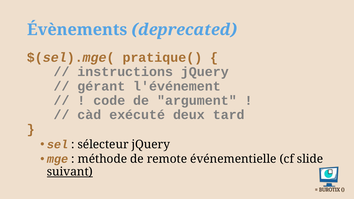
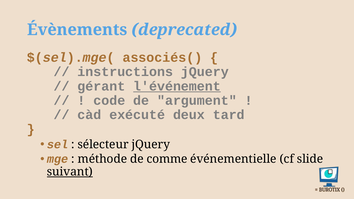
pratique(: pratique( -> associés( (162, 57)
l'événement underline: none -> present (177, 86)
remote: remote -> comme (167, 159)
